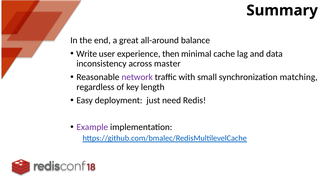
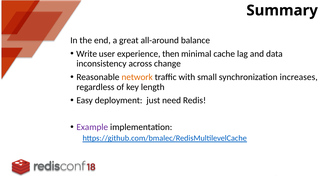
master: master -> change (167, 64)
network colour: purple -> orange (137, 77)
matching: matching -> increases (299, 77)
